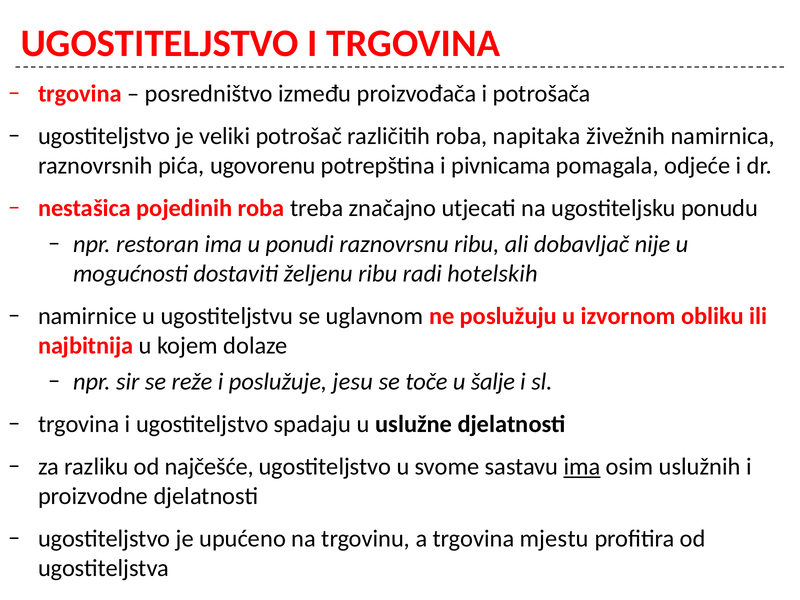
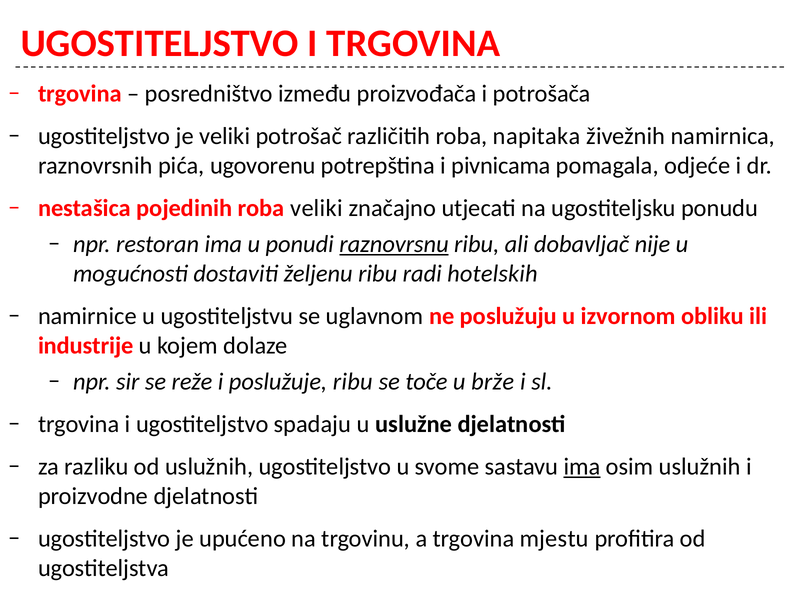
roba treba: treba -> veliki (316, 208)
raznovrsnu underline: none -> present (394, 244)
najbitnija: najbitnija -> industrije (86, 345)
poslužuje jesu: jesu -> ribu (353, 381)
šalje: šalje -> brže (493, 381)
od najčešće: najčešće -> uslužnih (209, 467)
